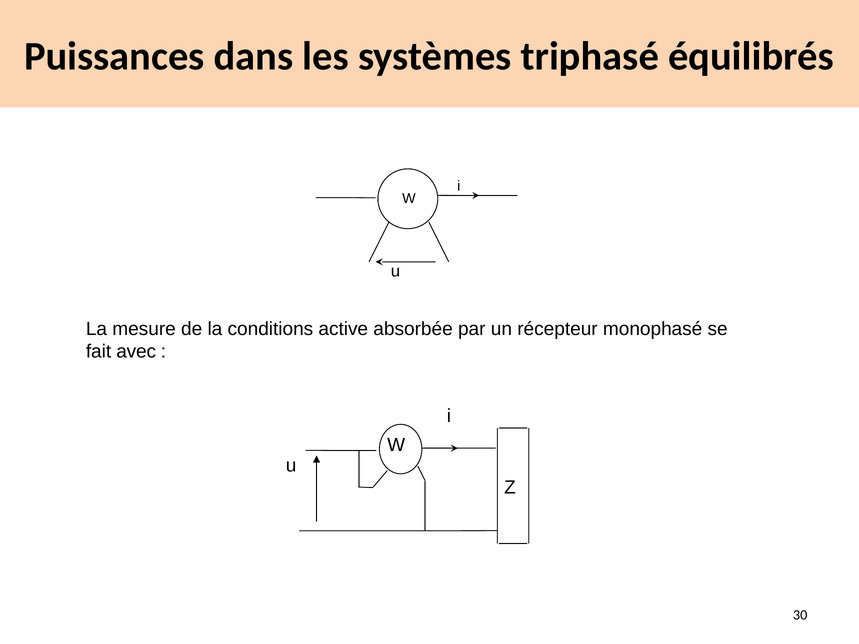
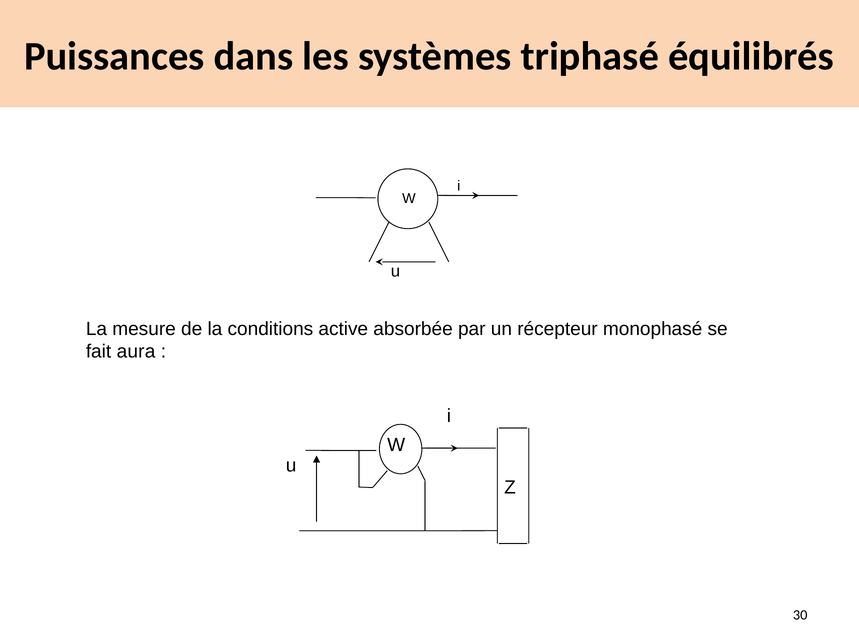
avec: avec -> aura (136, 352)
